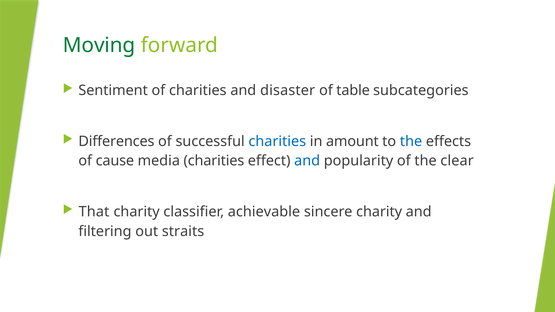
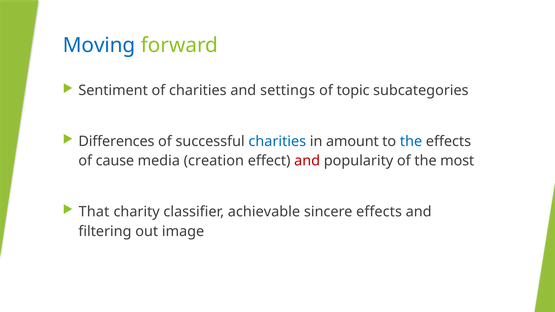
Moving colour: green -> blue (99, 45)
disaster: disaster -> settings (288, 91)
table: table -> topic (353, 91)
media charities: charities -> creation (214, 161)
and colour: blue -> red (307, 161)
clear: clear -> most (457, 161)
sincere charity: charity -> effects (379, 212)
straits: straits -> image (183, 231)
